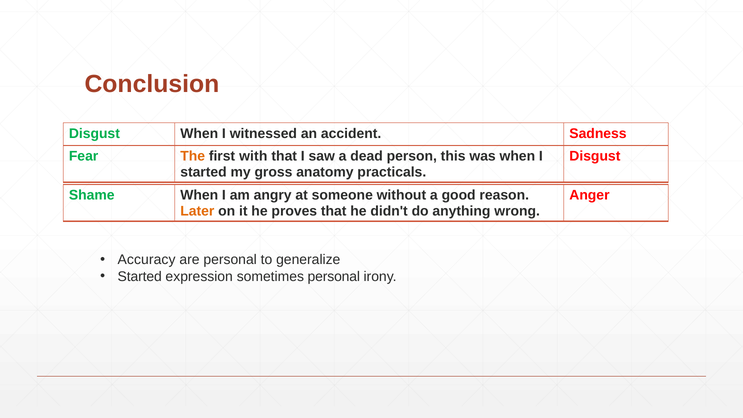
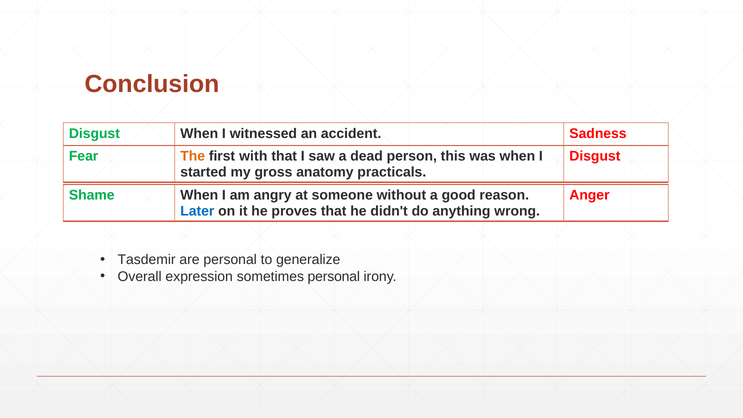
Later colour: orange -> blue (197, 211)
Accuracy: Accuracy -> Tasdemir (147, 260)
Started: Started -> Overall (140, 276)
